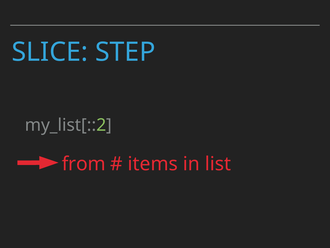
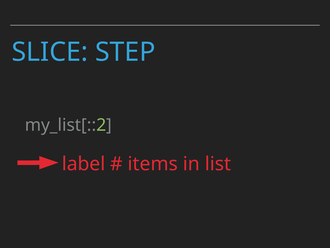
from: from -> label (84, 164)
